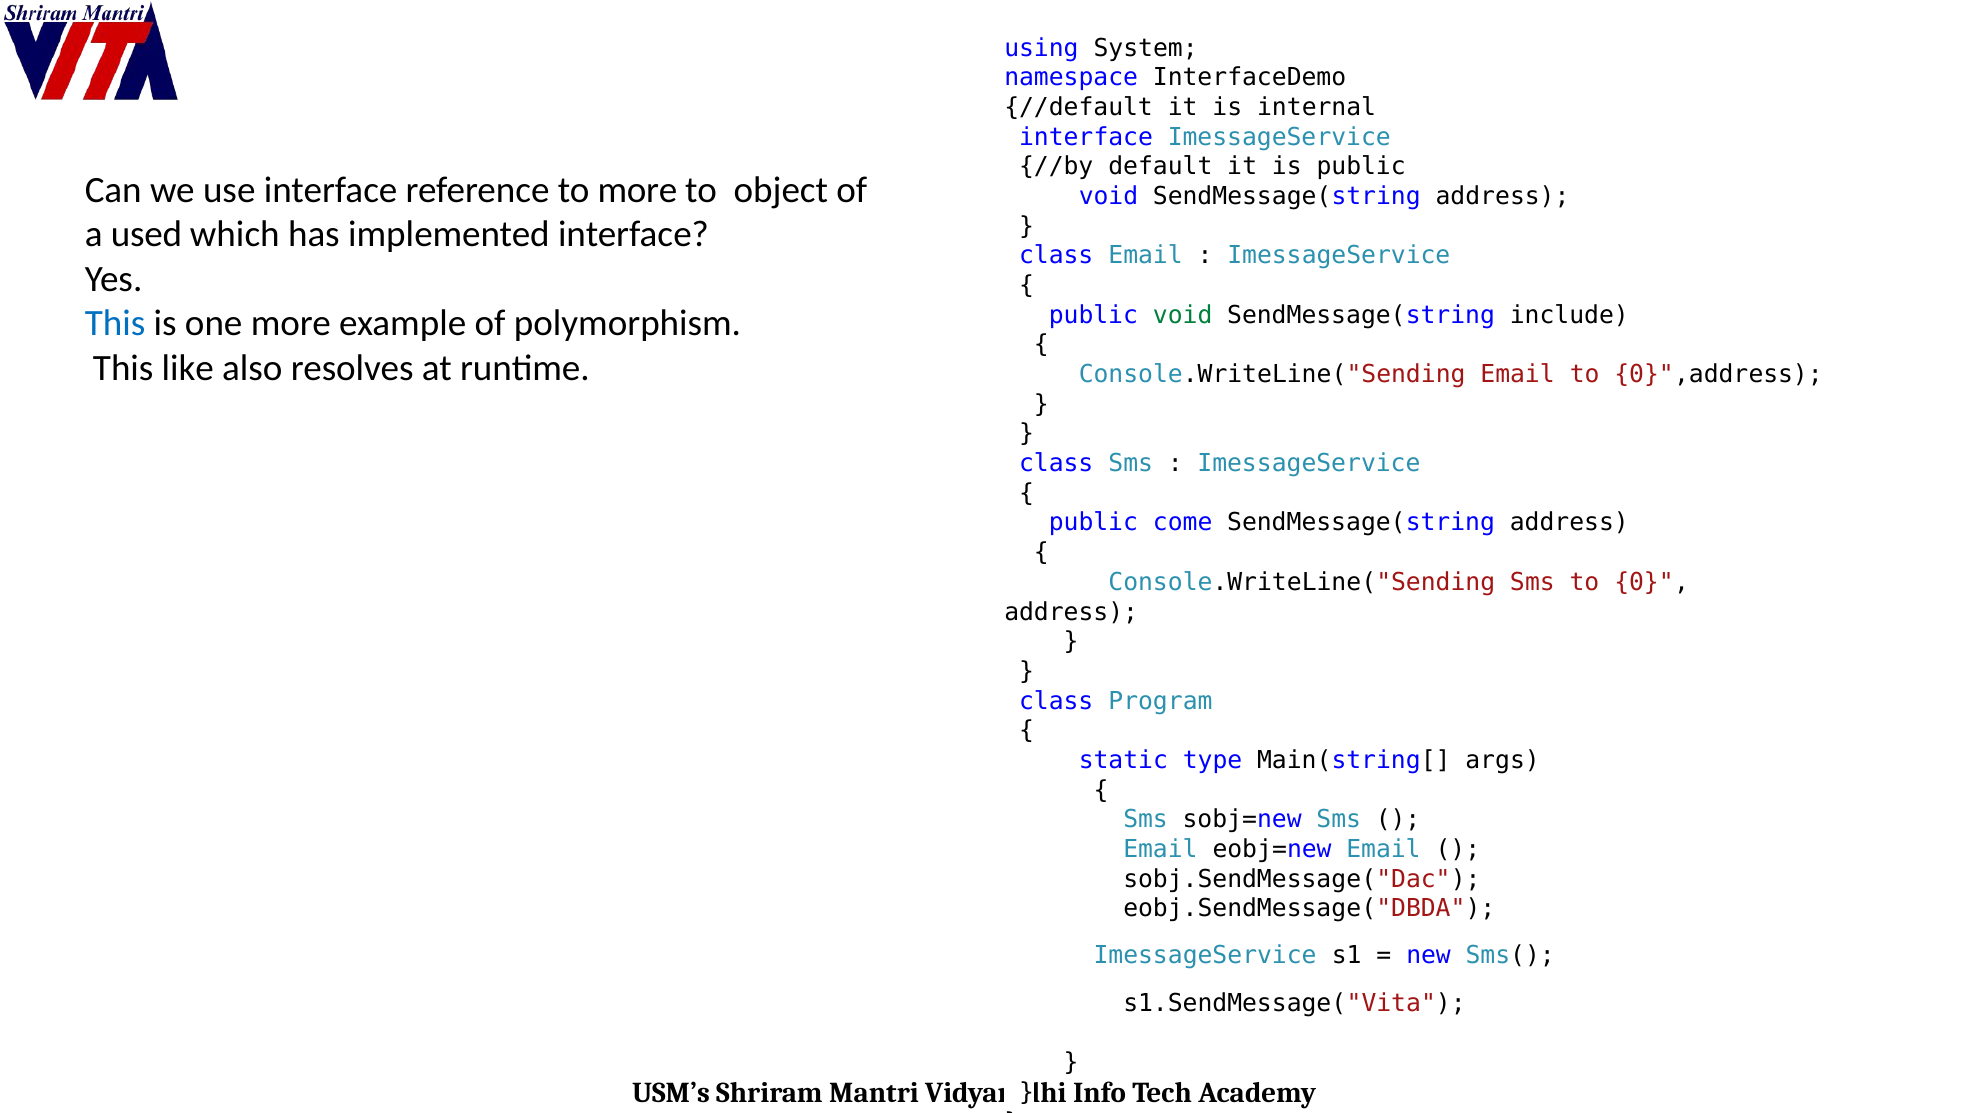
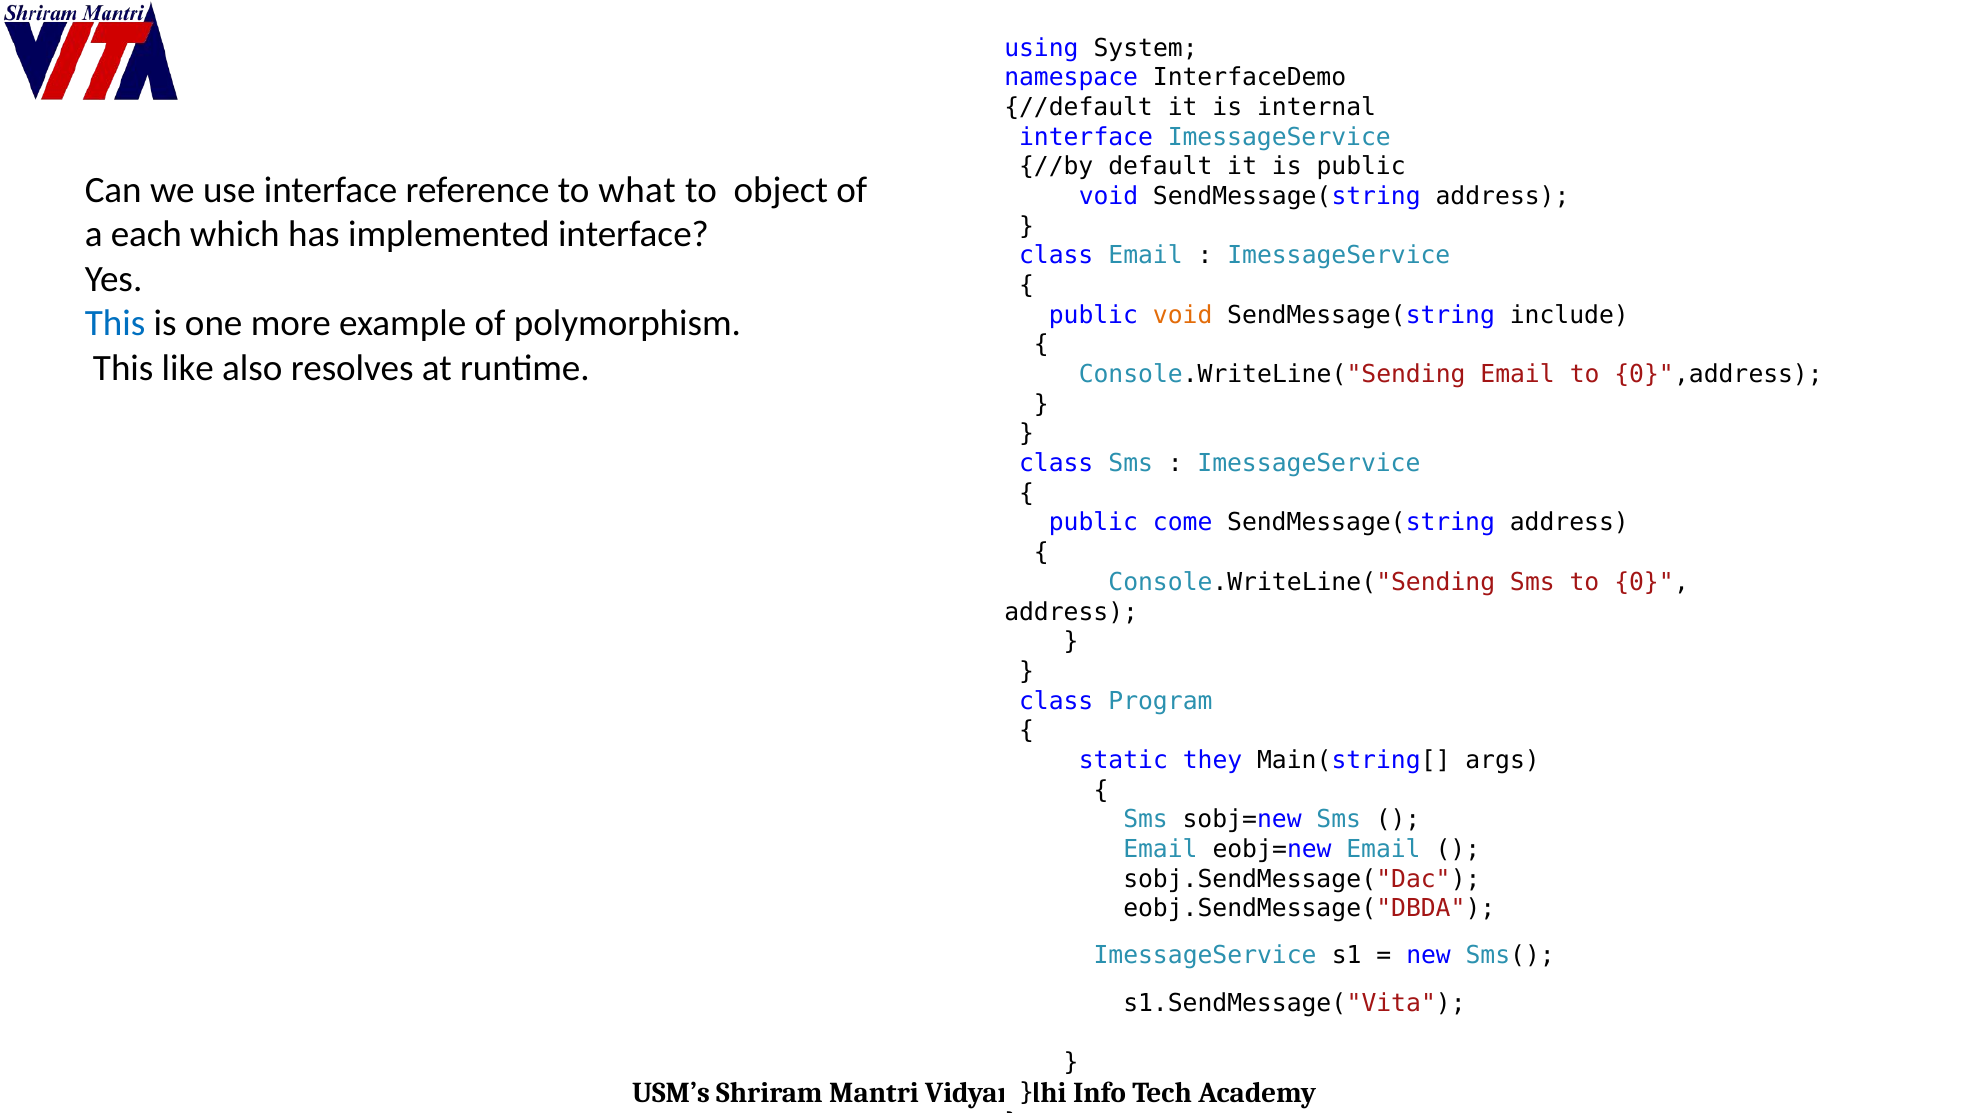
to more: more -> what (637, 190)
used: used -> each (146, 235)
void colour: green -> orange (1183, 315)
type: type -> they (1213, 760)
